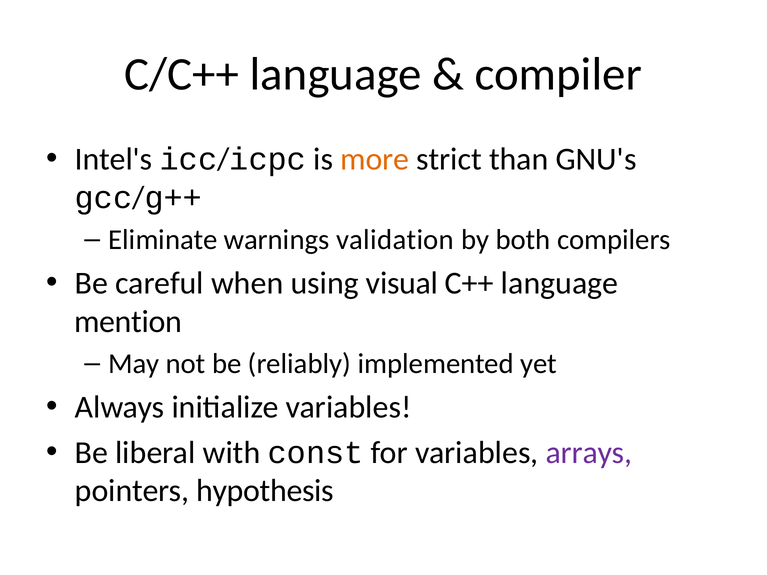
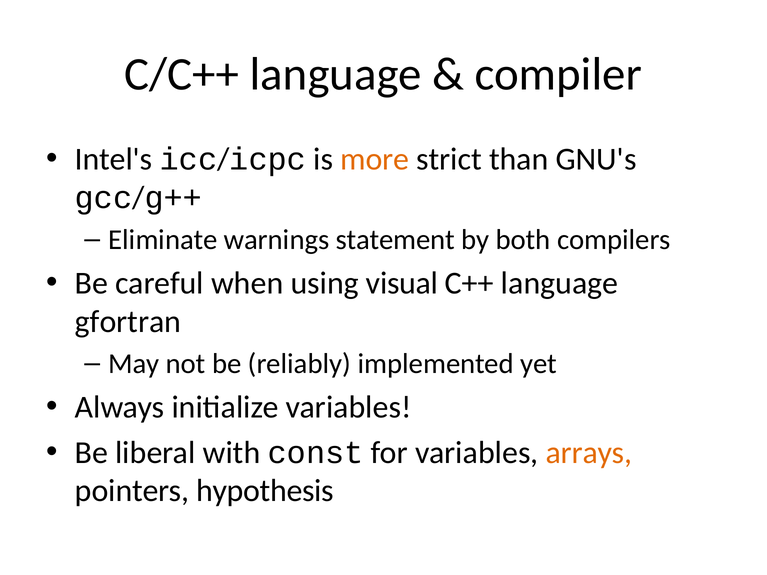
validation: validation -> statement (395, 240)
mention: mention -> gfortran (128, 322)
arrays colour: purple -> orange (589, 453)
